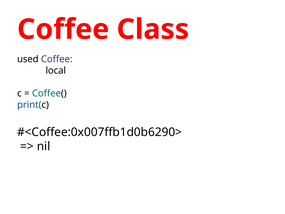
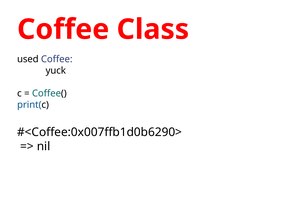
local: local -> yuck (56, 70)
